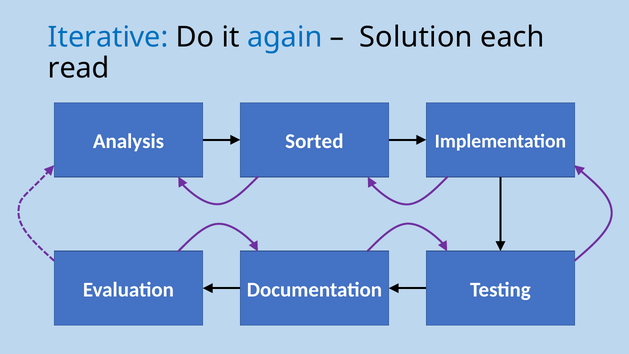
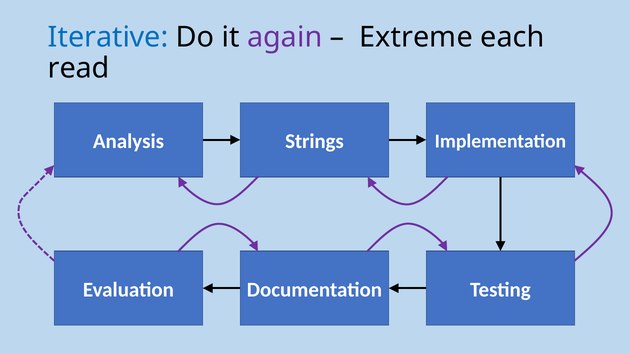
again colour: blue -> purple (285, 37)
Solution: Solution -> Extreme (416, 37)
Sorted: Sorted -> Strings (314, 141)
